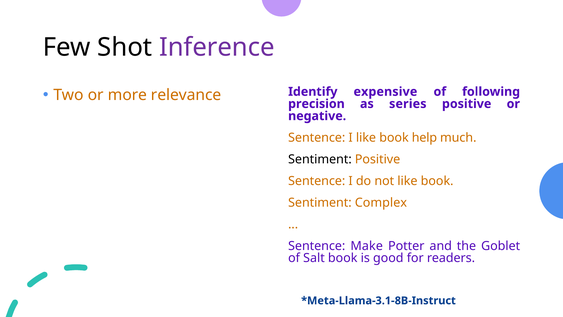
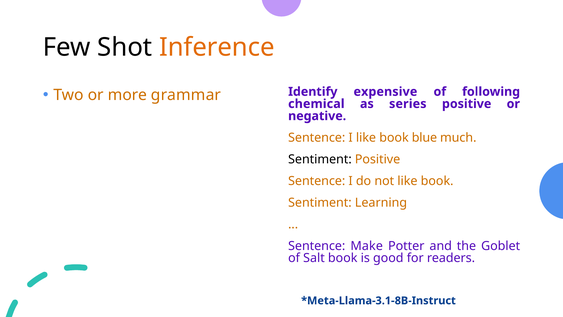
Inference colour: purple -> orange (217, 47)
relevance: relevance -> grammar (186, 95)
precision: precision -> chemical (316, 104)
help: help -> blue (424, 138)
Complex: Complex -> Learning (381, 202)
